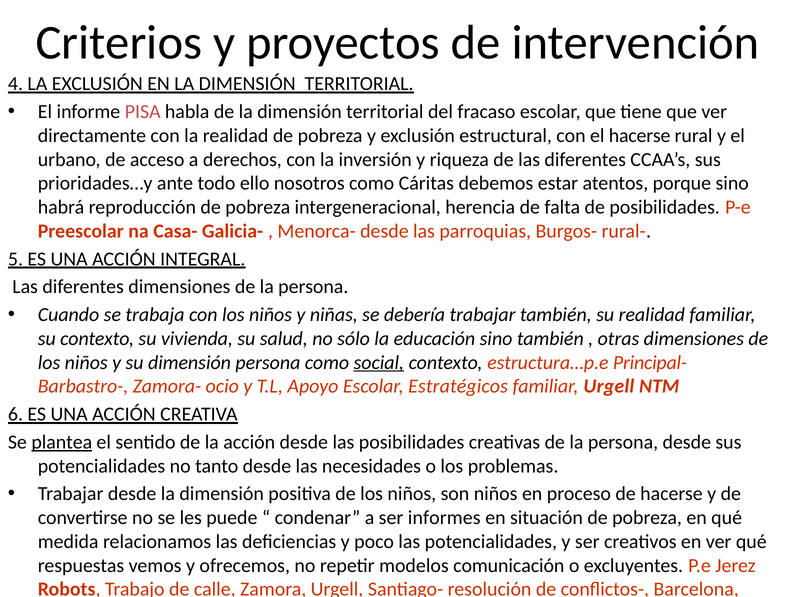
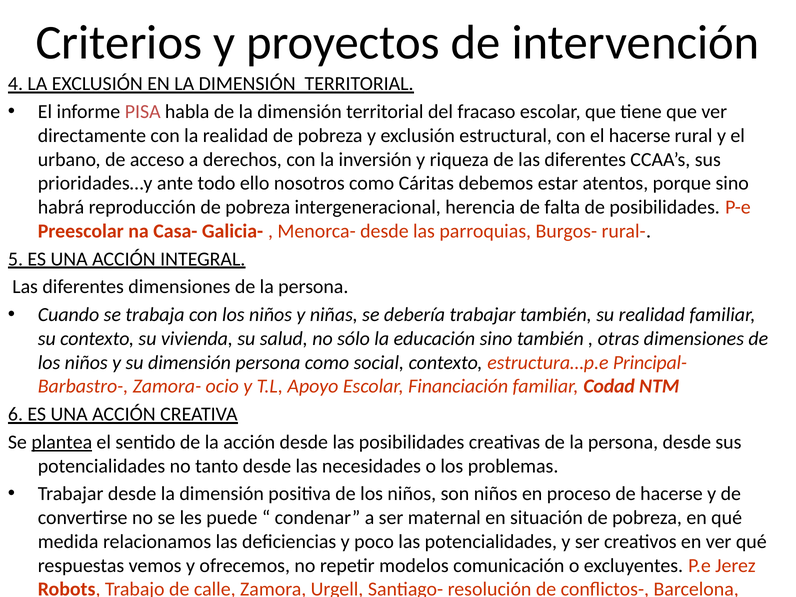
social underline: present -> none (379, 363)
Estratégicos: Estratégicos -> Financiación (458, 386)
familiar Urgell: Urgell -> Codad (609, 386)
ser informes: informes -> maternal (444, 518)
